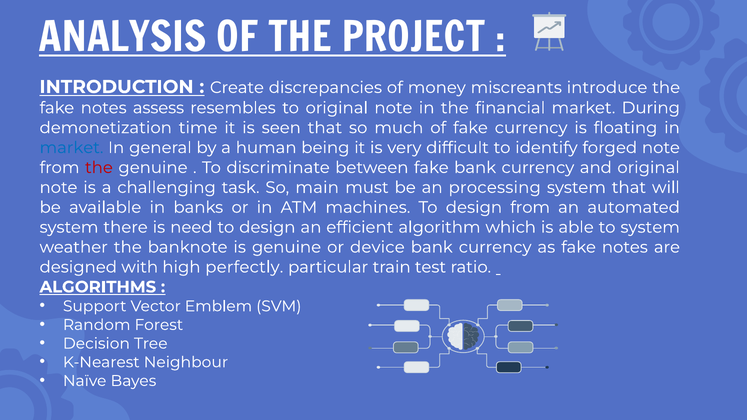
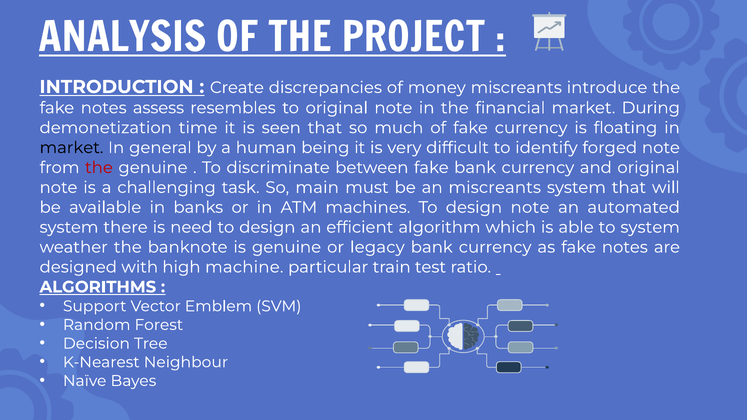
market colour: blue -> black (71, 148)
an processing: processing -> miscreants (495, 188)
design from: from -> note (530, 207)
device: device -> legacy (377, 247)
perfectly: perfectly -> machine (244, 267)
